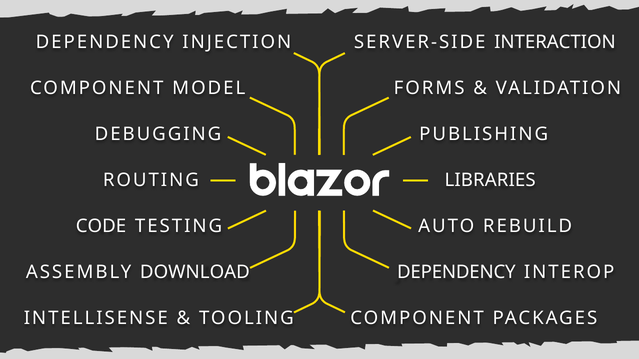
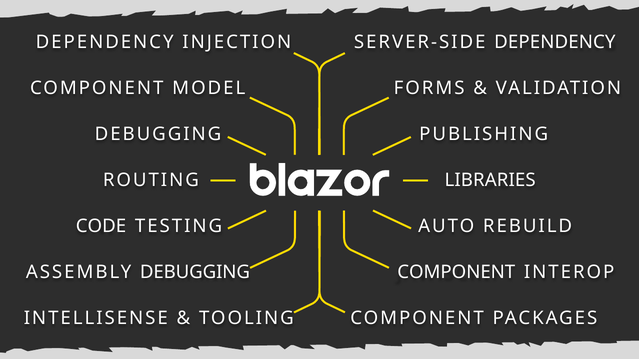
SERVER-SIDE INTERACTION: INTERACTION -> DEPENDENCY (555, 42)
ASSEMBLY DOWNLOAD: DOWNLOAD -> DEBUGGING (195, 272)
DEPENDENCY: DEPENDENCY -> COMPONENT (456, 272)
